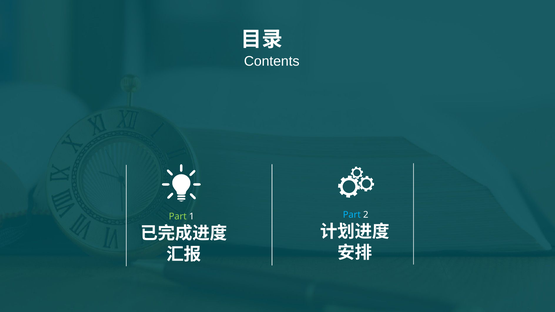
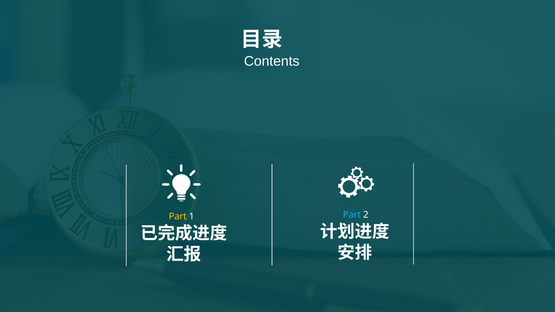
Part colour: light green -> yellow (178, 216)
